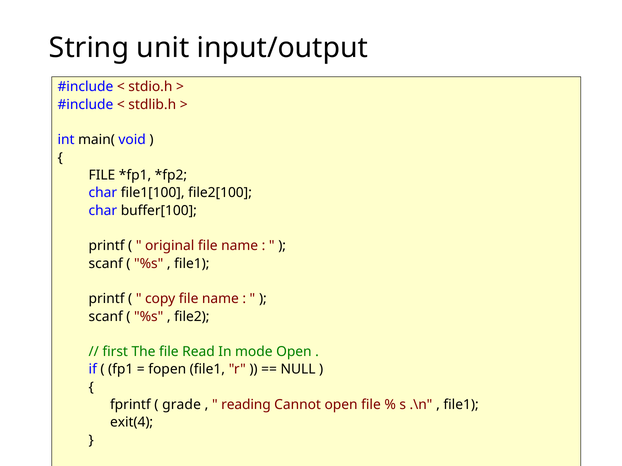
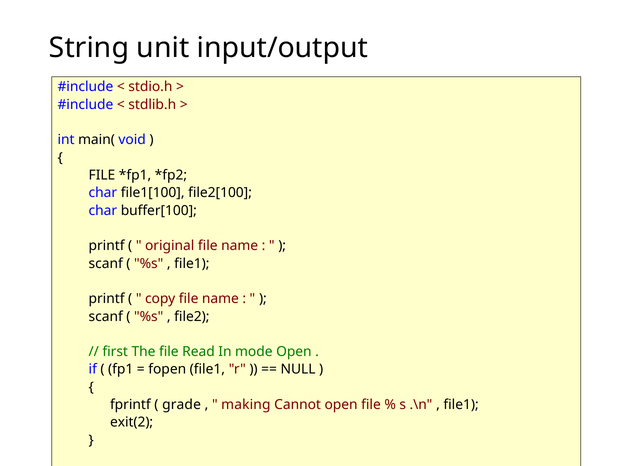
reading: reading -> making (246, 405)
exit(4: exit(4 -> exit(2 (132, 423)
